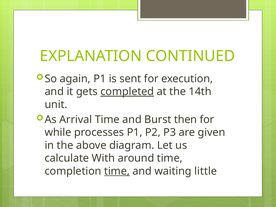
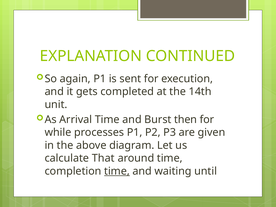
completed underline: present -> none (127, 92)
With: With -> That (103, 158)
little: little -> until (206, 171)
